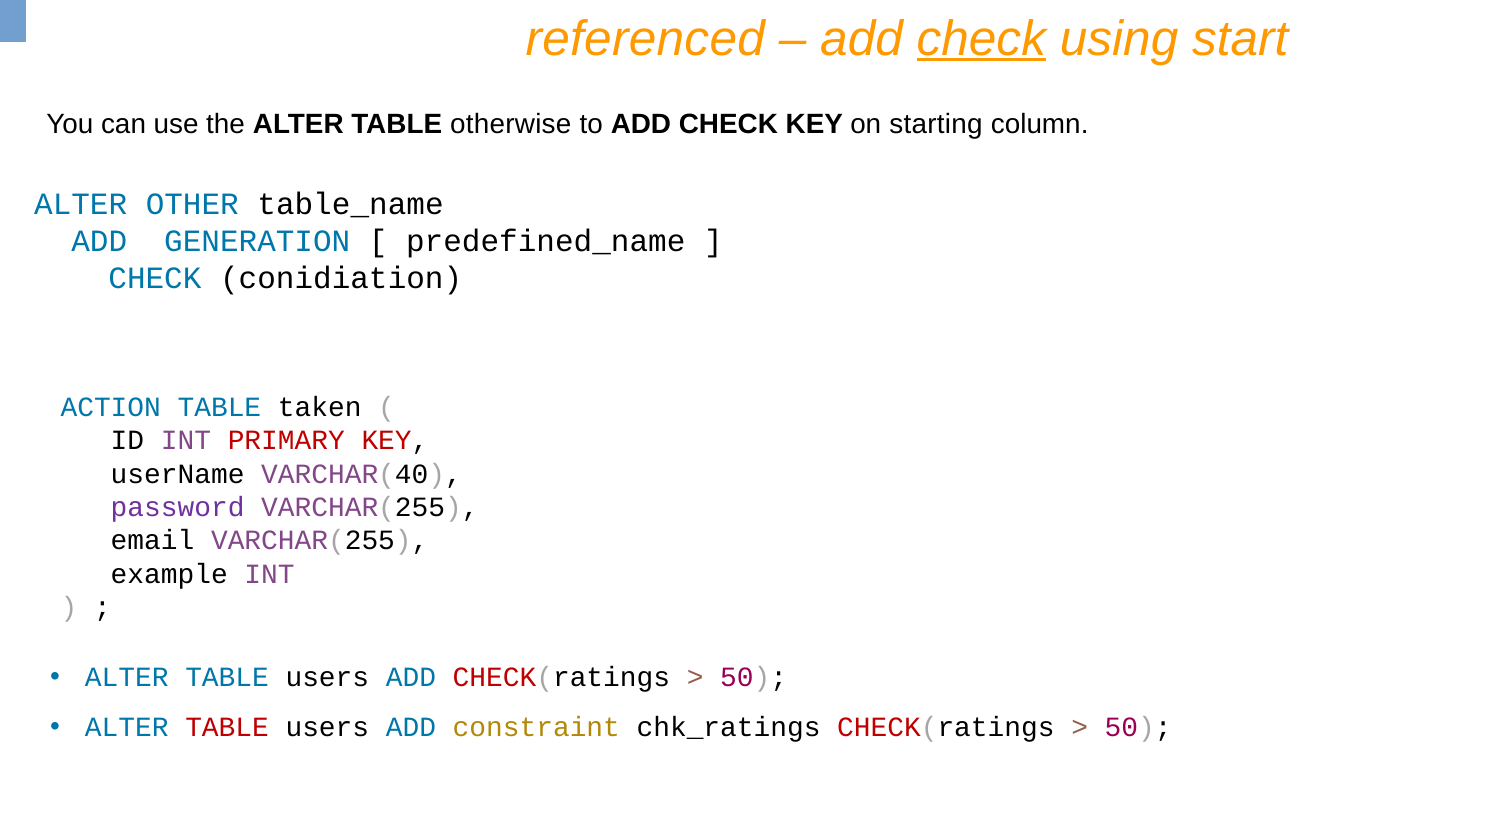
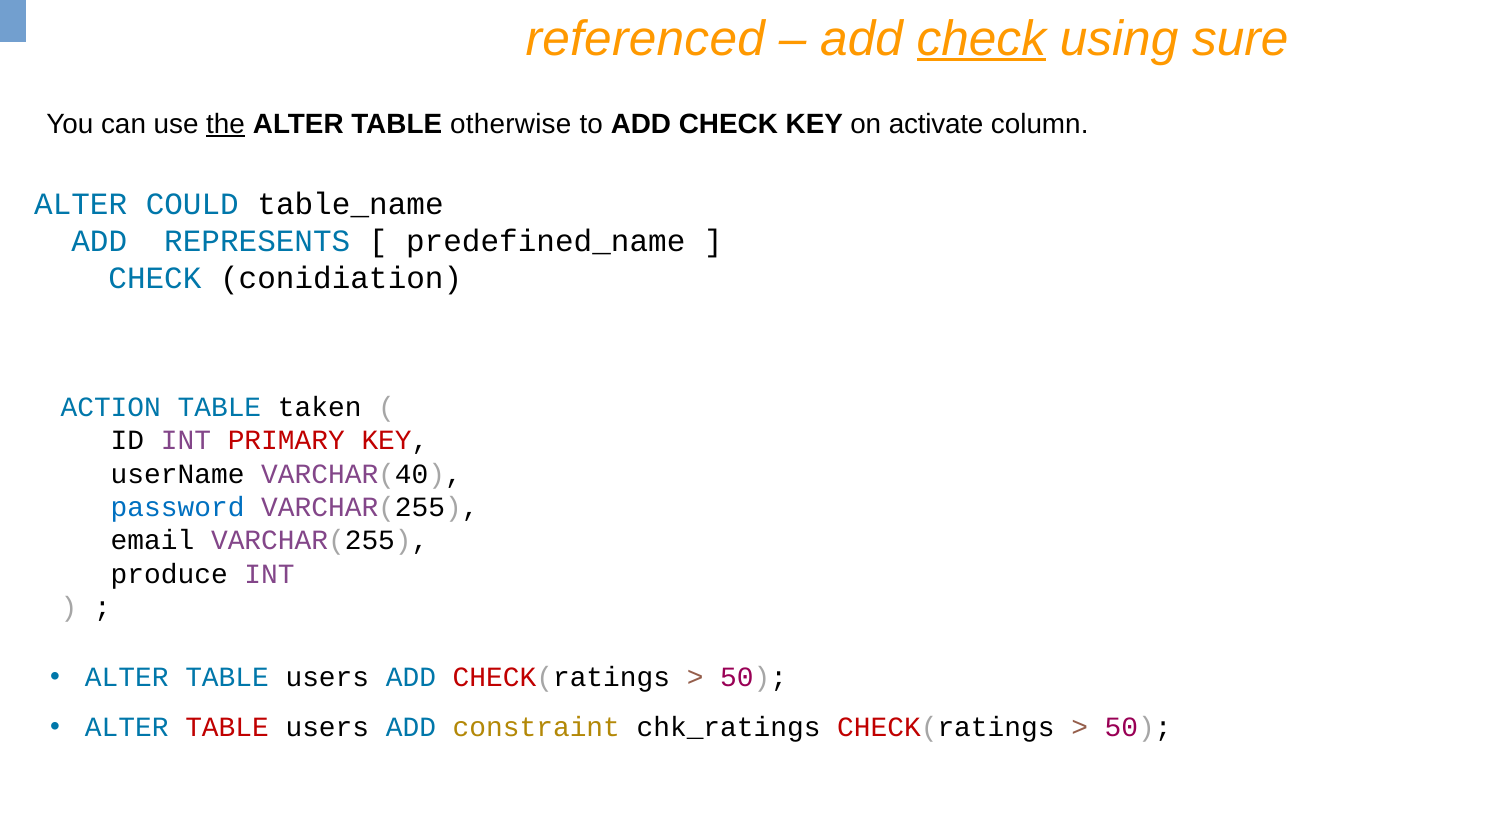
start: start -> sure (1240, 39)
the underline: none -> present (226, 124)
starting: starting -> activate (936, 124)
OTHER: OTHER -> COULD (192, 204)
GENERATION: GENERATION -> REPRESENTS (257, 241)
password colour: purple -> blue (178, 507)
example: example -> produce (169, 574)
